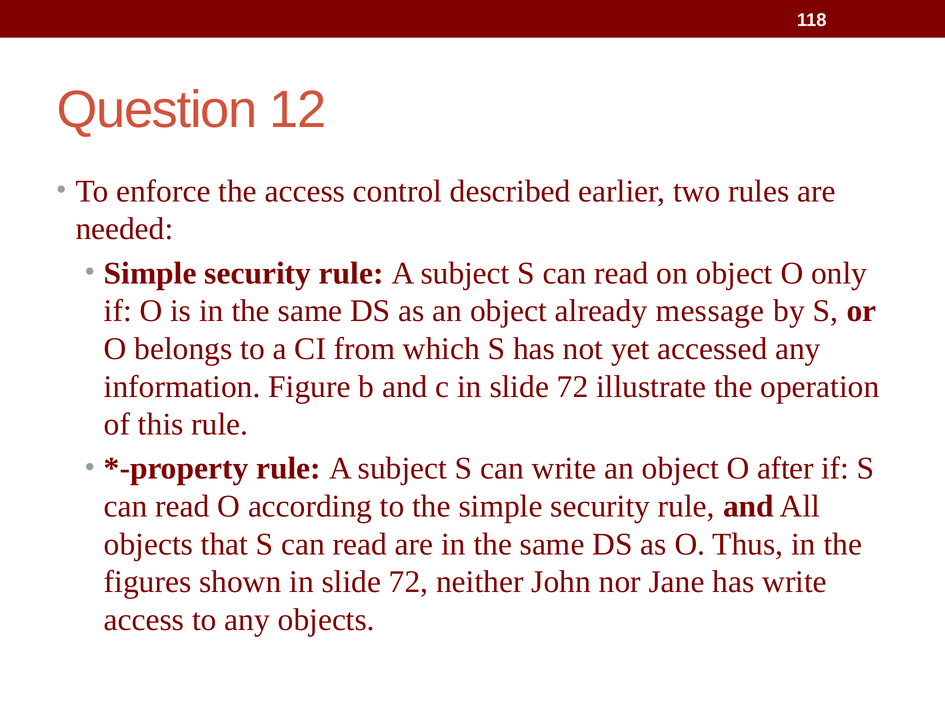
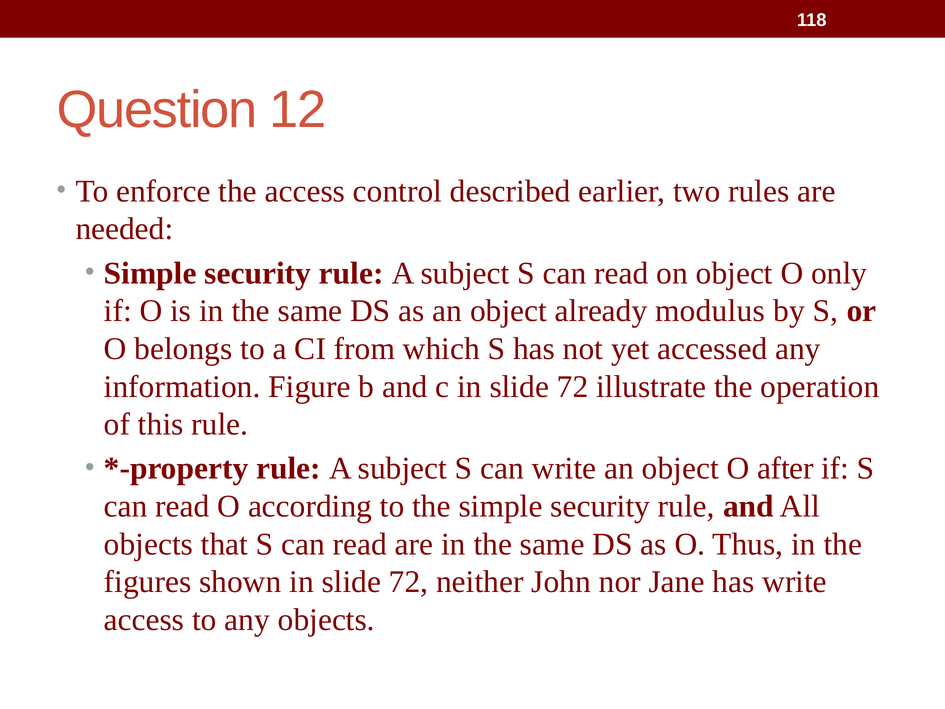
message: message -> modulus (710, 311)
